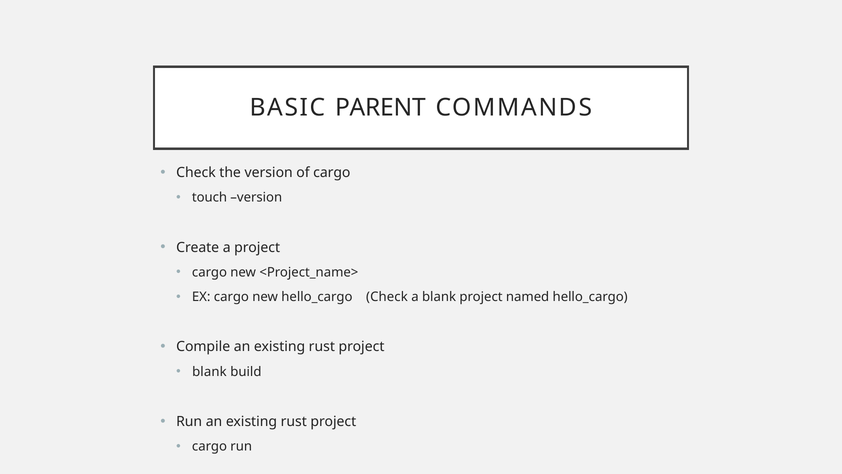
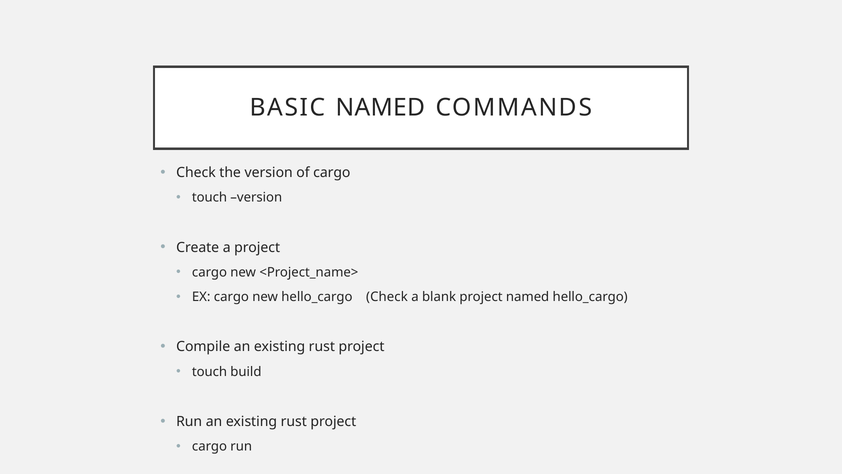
BASIC PARENT: PARENT -> NAMED (380, 108)
blank: blank -> touch (210, 372)
